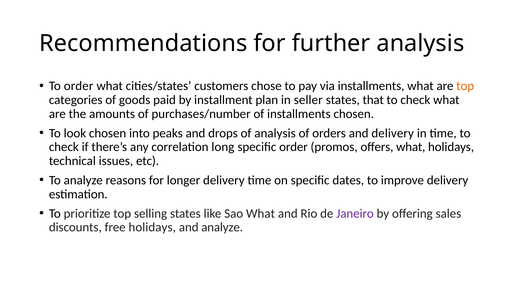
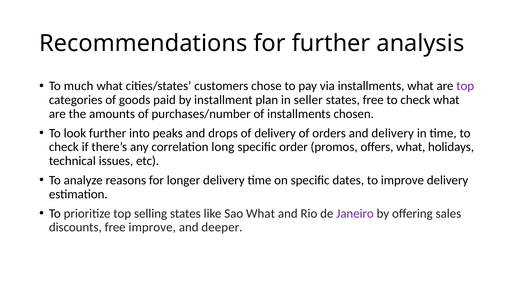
To order: order -> much (79, 86)
top colour: orange -> purple (465, 86)
states that: that -> free (373, 100)
look chosen: chosen -> further (108, 133)
of analysis: analysis -> delivery (275, 133)
free holidays: holidays -> improve (152, 227)
and analyze: analyze -> deeper (222, 227)
